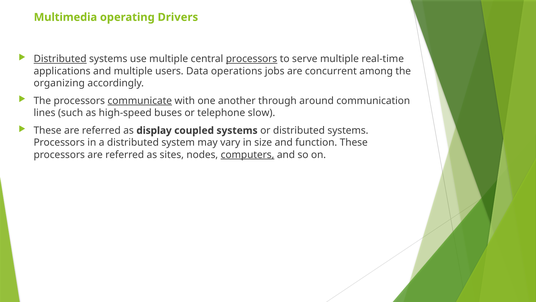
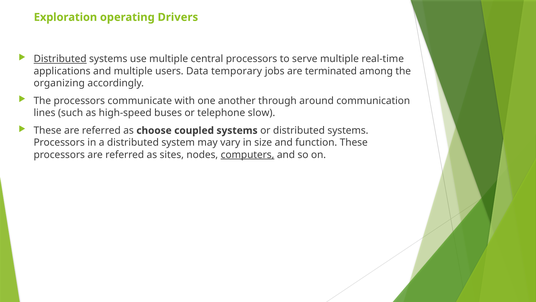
Multimedia: Multimedia -> Exploration (65, 17)
processors underline: present -> none (252, 59)
operations: operations -> temporary (237, 71)
concurrent: concurrent -> terminated (331, 71)
communicate underline: present -> none (140, 101)
display: display -> choose (154, 130)
